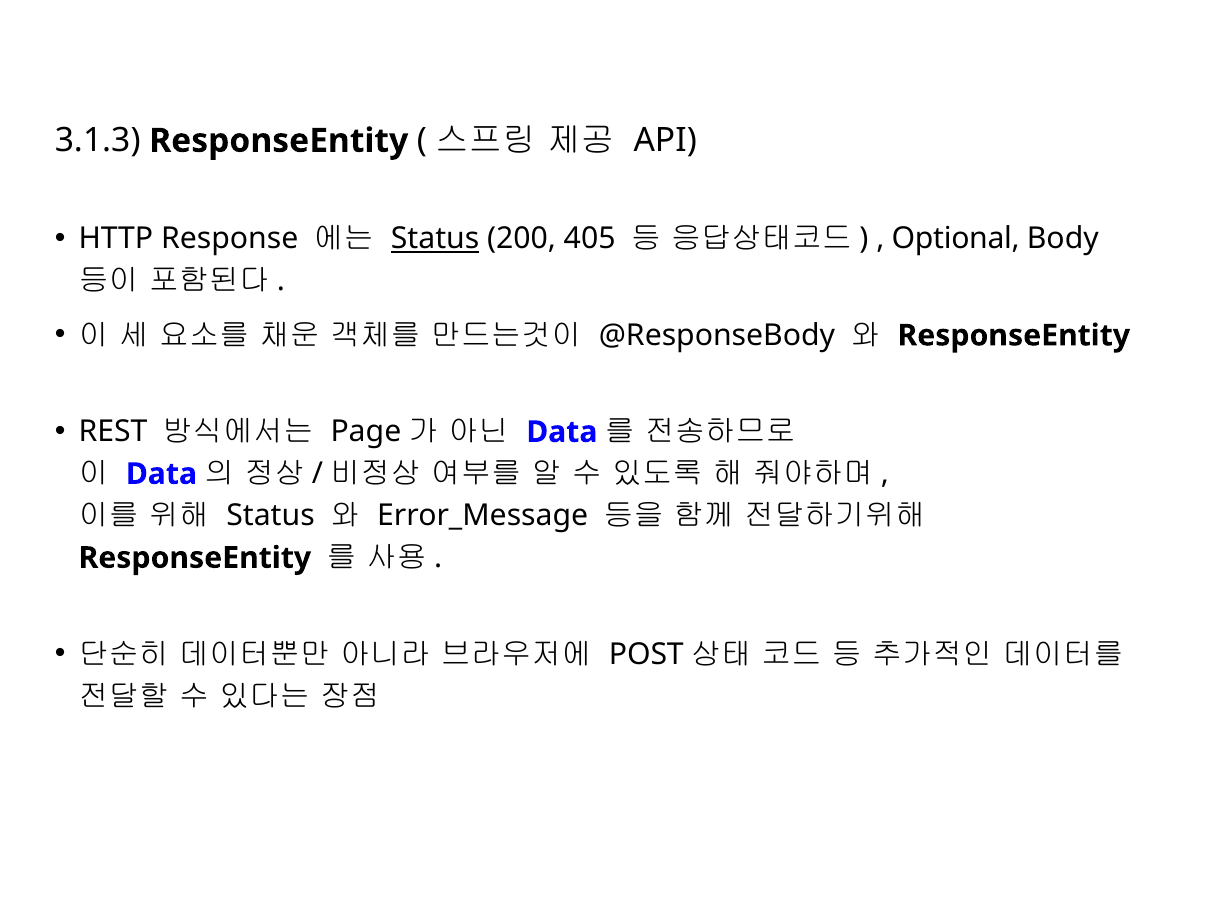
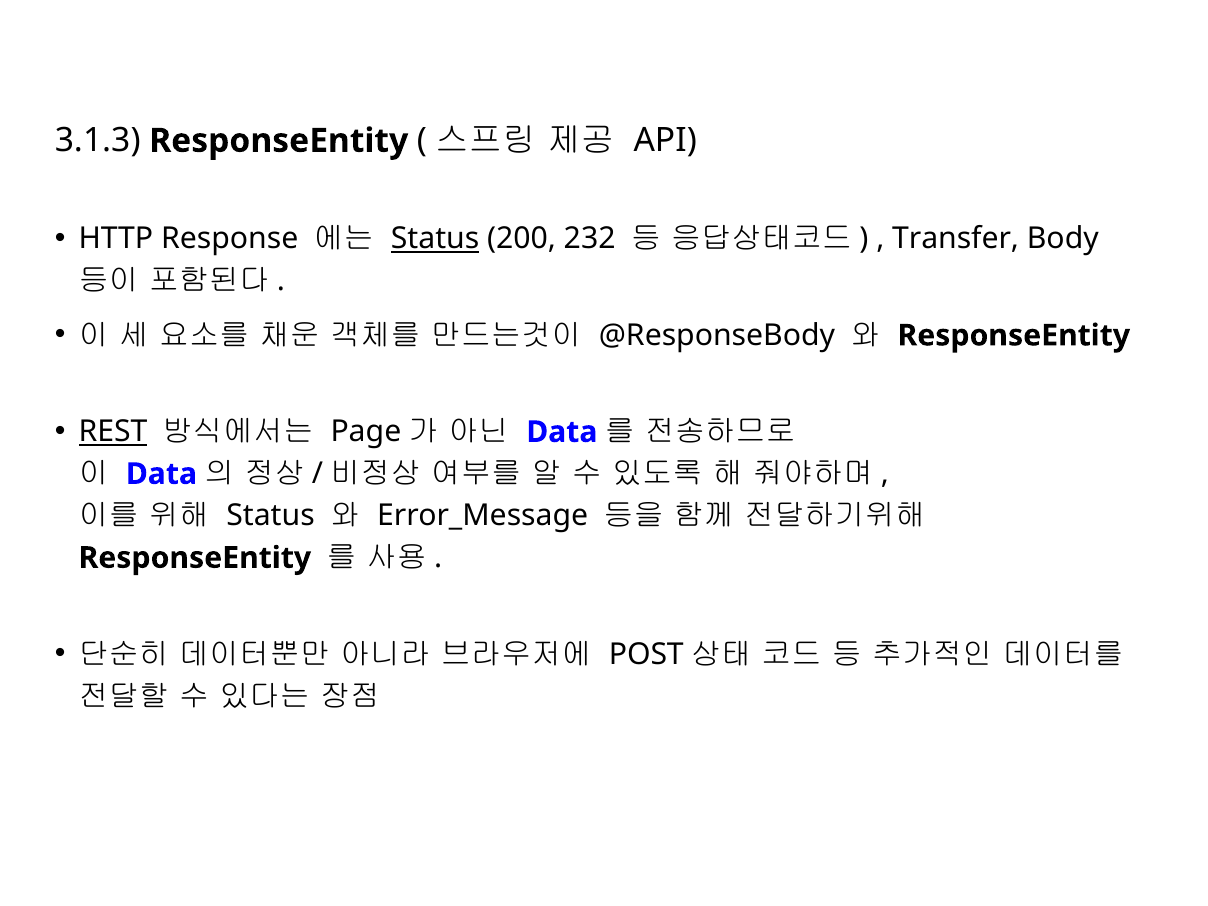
405: 405 -> 232 (590, 239)
Optional: Optional -> Transfer (956, 239)
REST underline: none -> present (113, 432)
